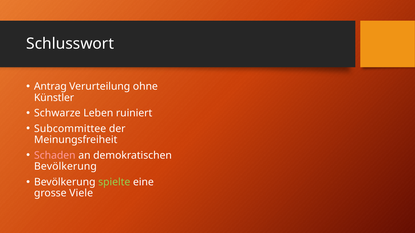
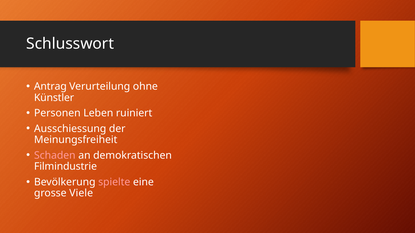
Schwarze: Schwarze -> Personen (57, 113)
Subcommittee: Subcommittee -> Ausschiessung (70, 129)
Bevölkerung: Bevölkerung -> Filmindustrie (65, 167)
spielte colour: light green -> pink (114, 182)
